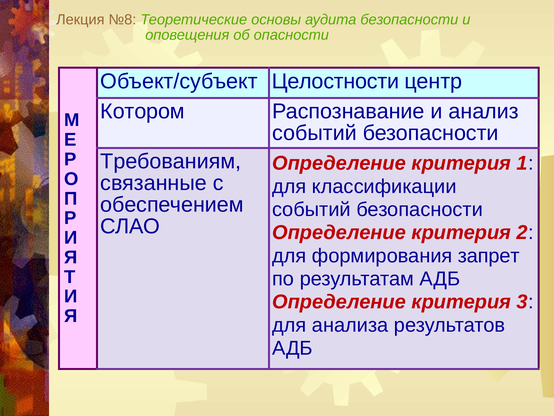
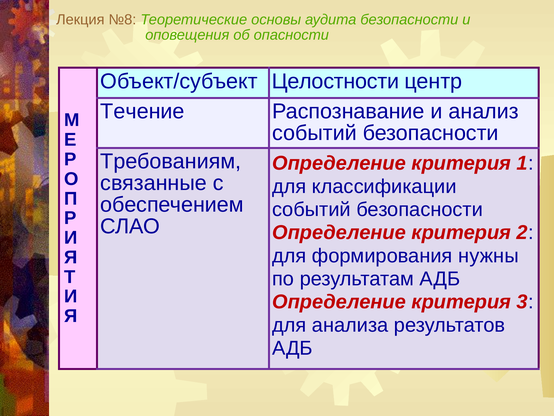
Котором: Котором -> Течение (142, 111)
запрет: запрет -> нужны (489, 255)
